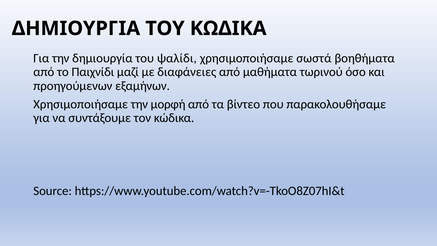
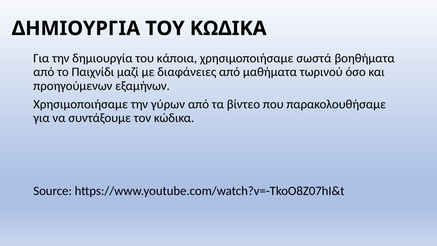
ψαλίδι: ψαλίδι -> κάποια (177, 58)
μορφή: μορφή -> γύρων (168, 104)
